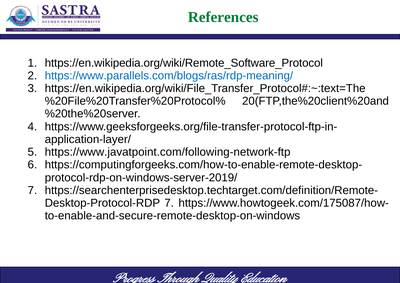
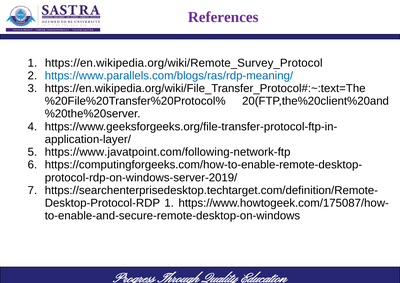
References colour: green -> purple (223, 17)
https://en.wikipedia.org/wiki/Remote_Software_Protocol: https://en.wikipedia.org/wiki/Remote_Software_Protocol -> https://en.wikipedia.org/wiki/Remote_Survey_Protocol (184, 63)
7: 7 -> 1 (169, 203)
